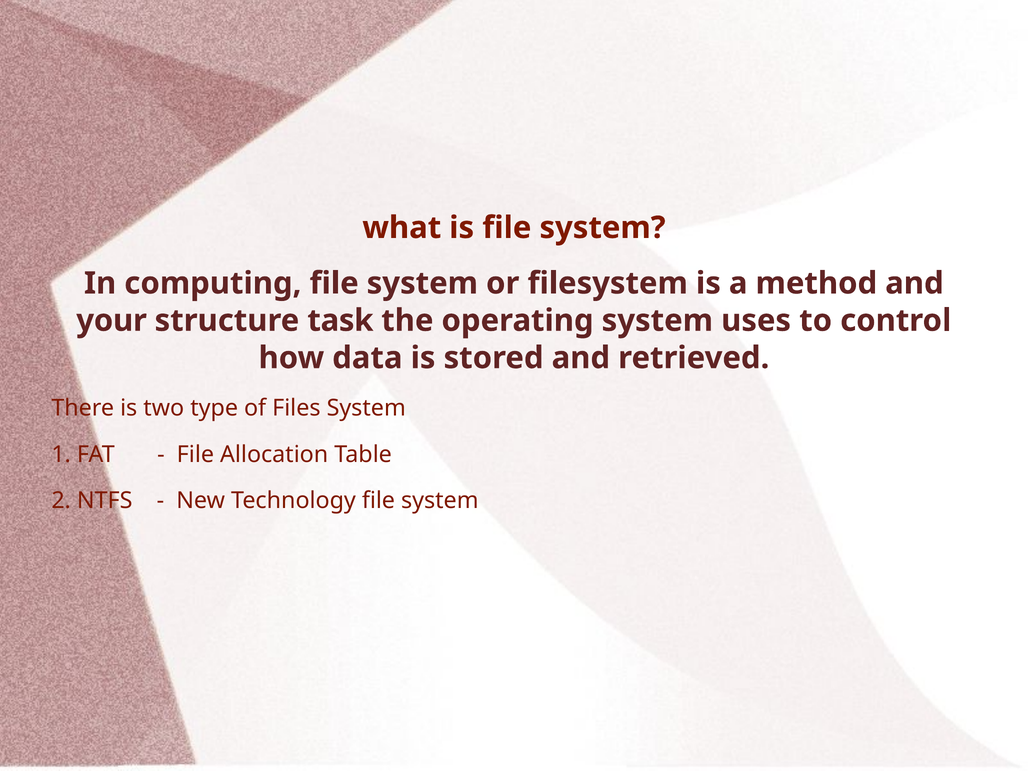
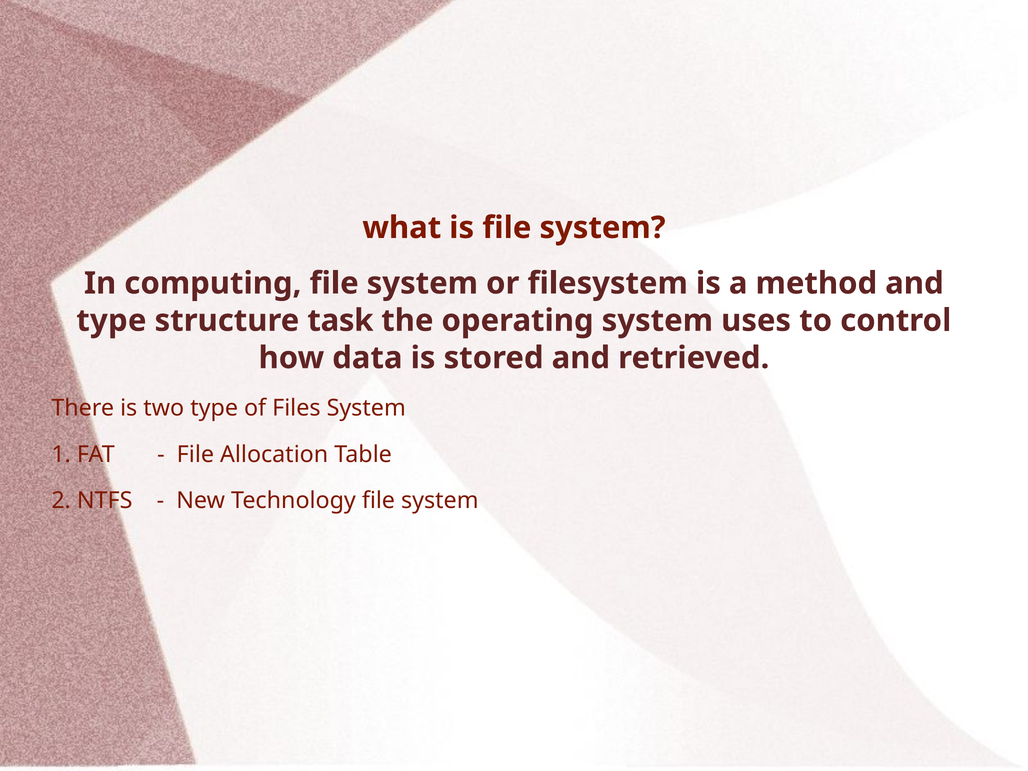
your: your -> type (111, 321)
